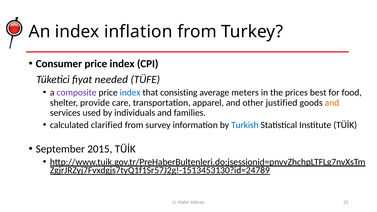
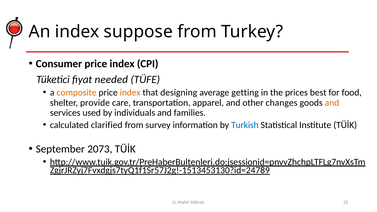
inflation: inflation -> suppose (138, 32)
composite colour: purple -> orange (77, 92)
index colour: blue -> orange (130, 92)
consisting: consisting -> designing (179, 92)
meters: meters -> getting (245, 92)
justified: justified -> changes (282, 103)
2015: 2015 -> 2073 (100, 149)
